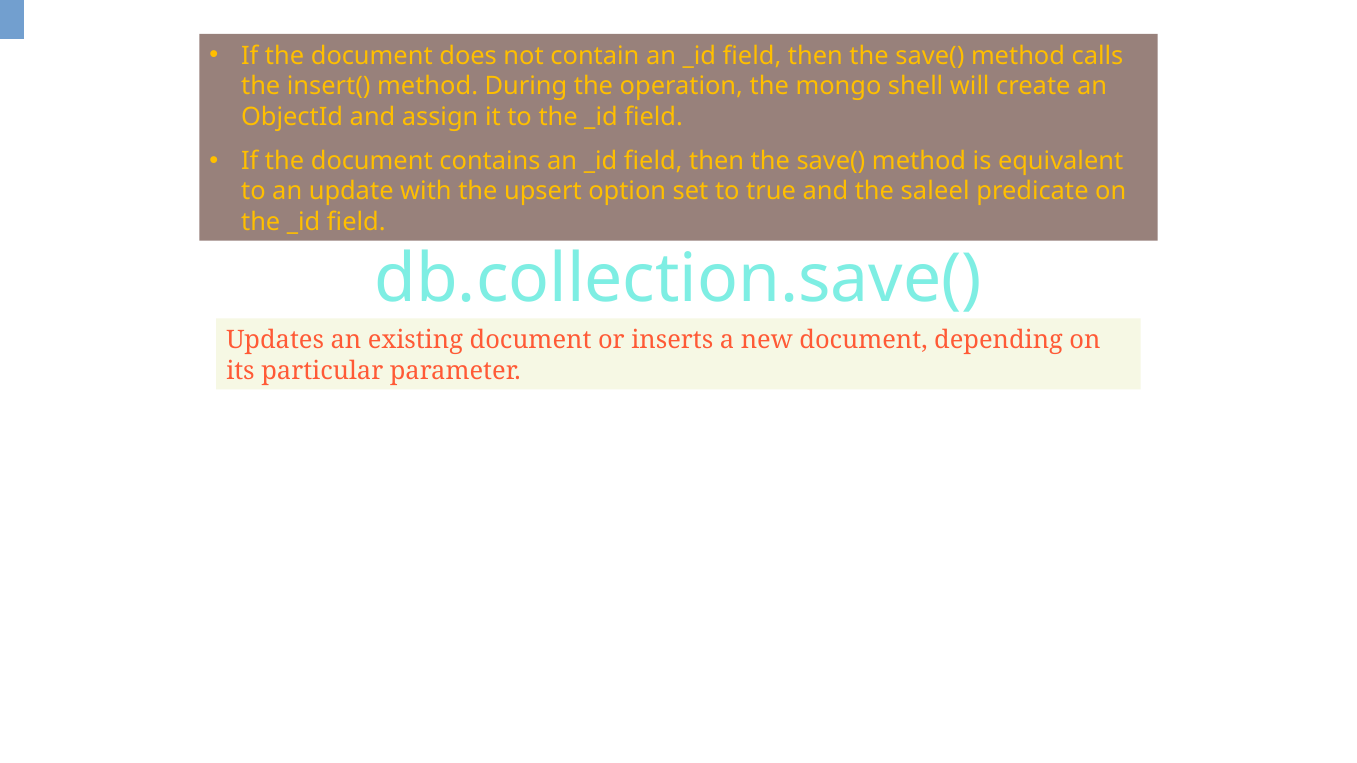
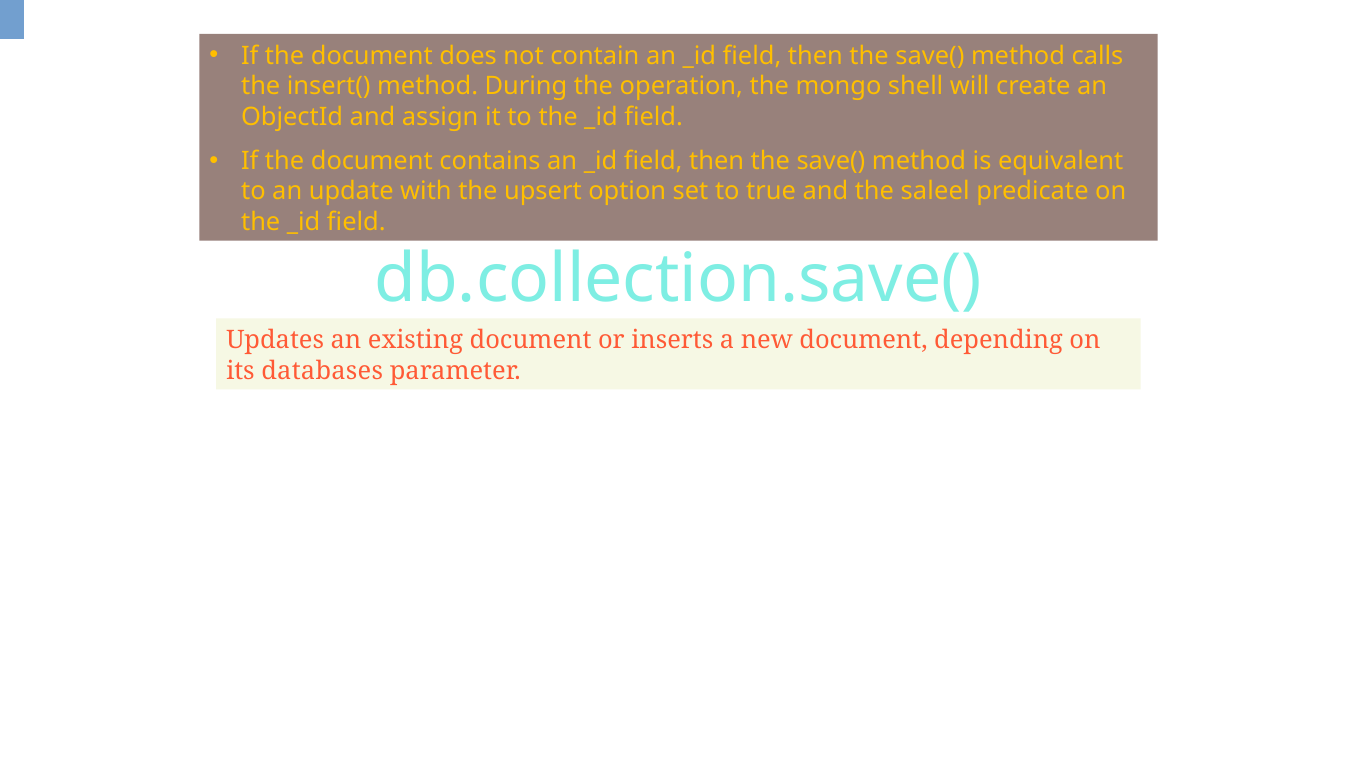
particular: particular -> databases (322, 371)
